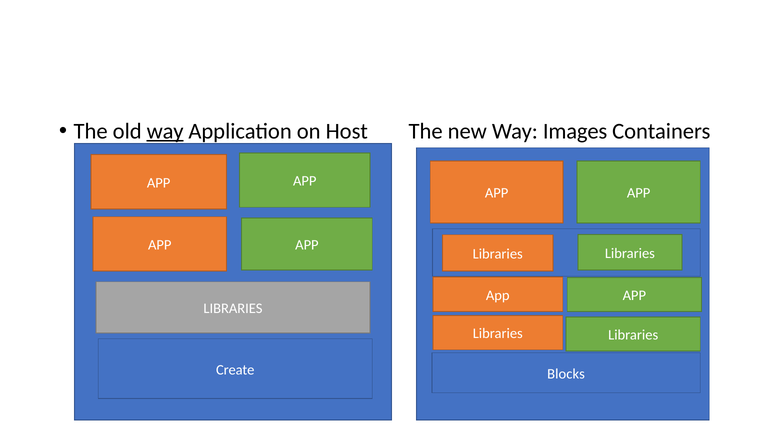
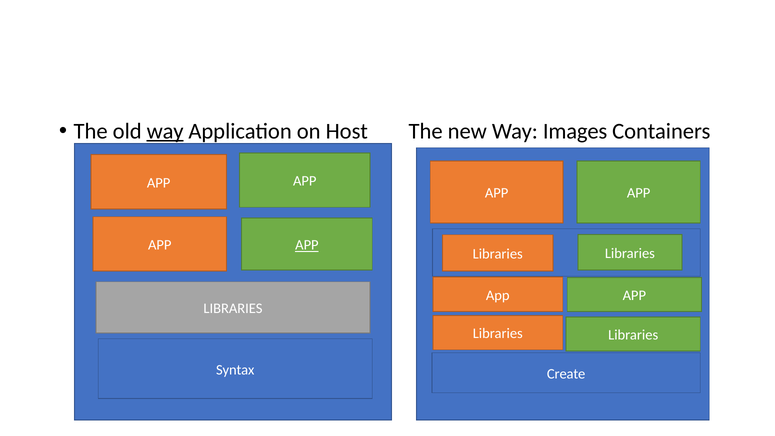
APP underline: none -> present (307, 245)
Create: Create -> Syntax (235, 370)
Blocks: Blocks -> Create (566, 374)
